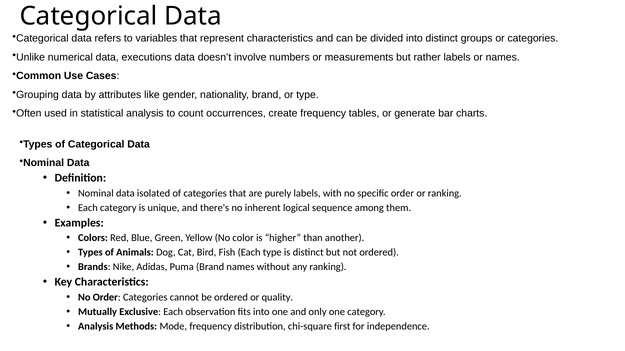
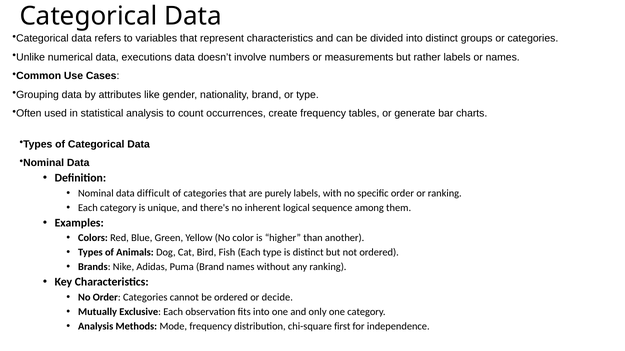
isolated: isolated -> difficult (154, 193)
quality: quality -> decide (277, 298)
